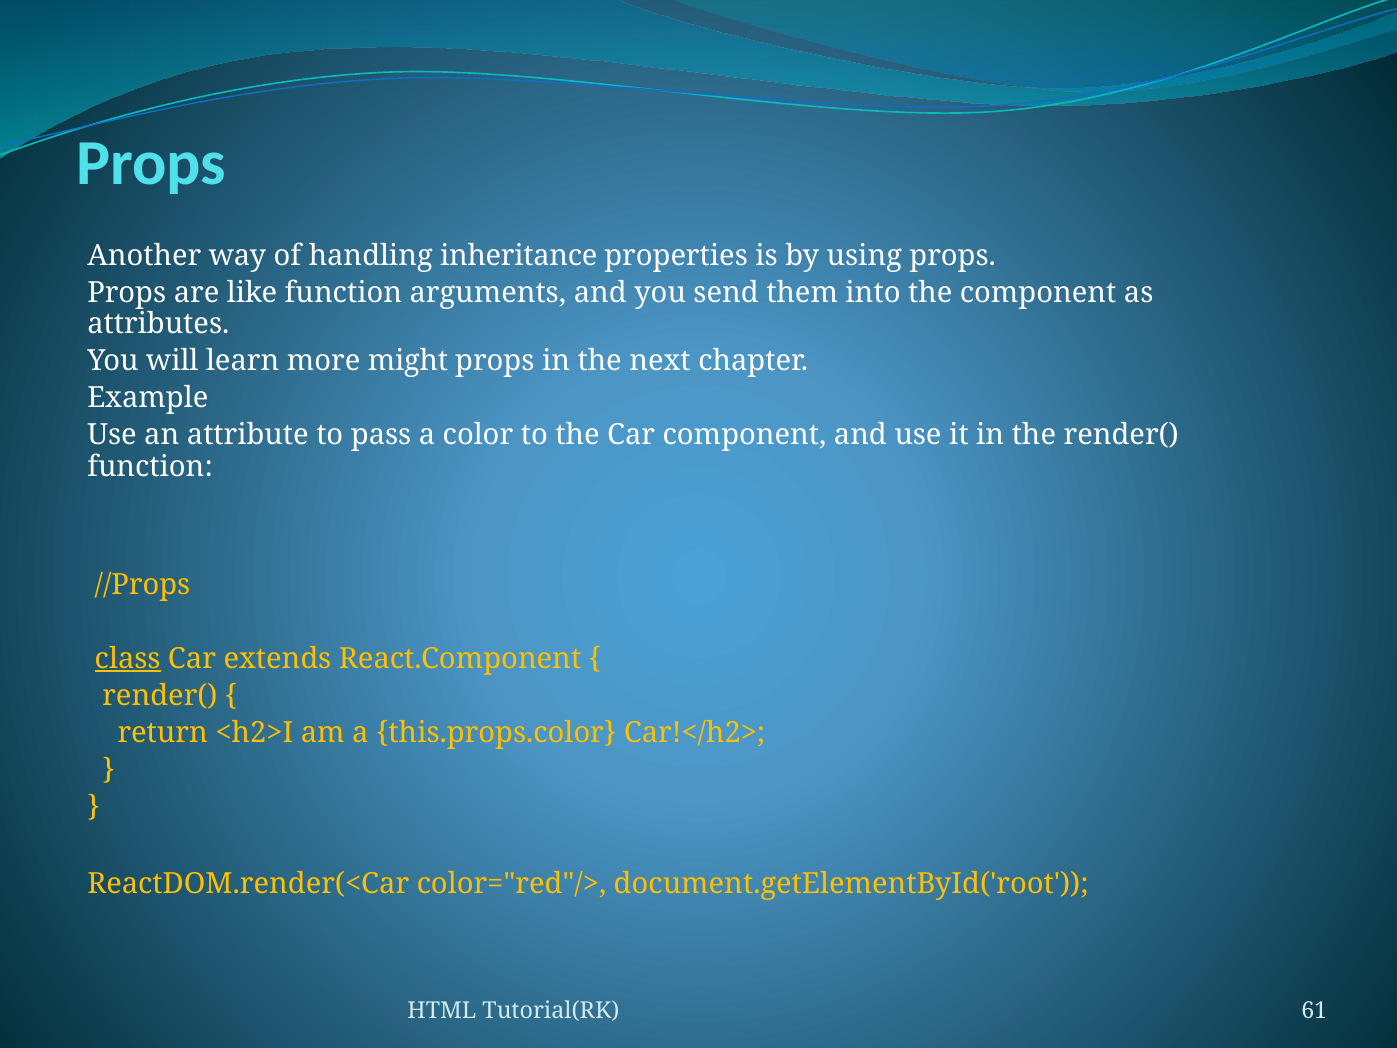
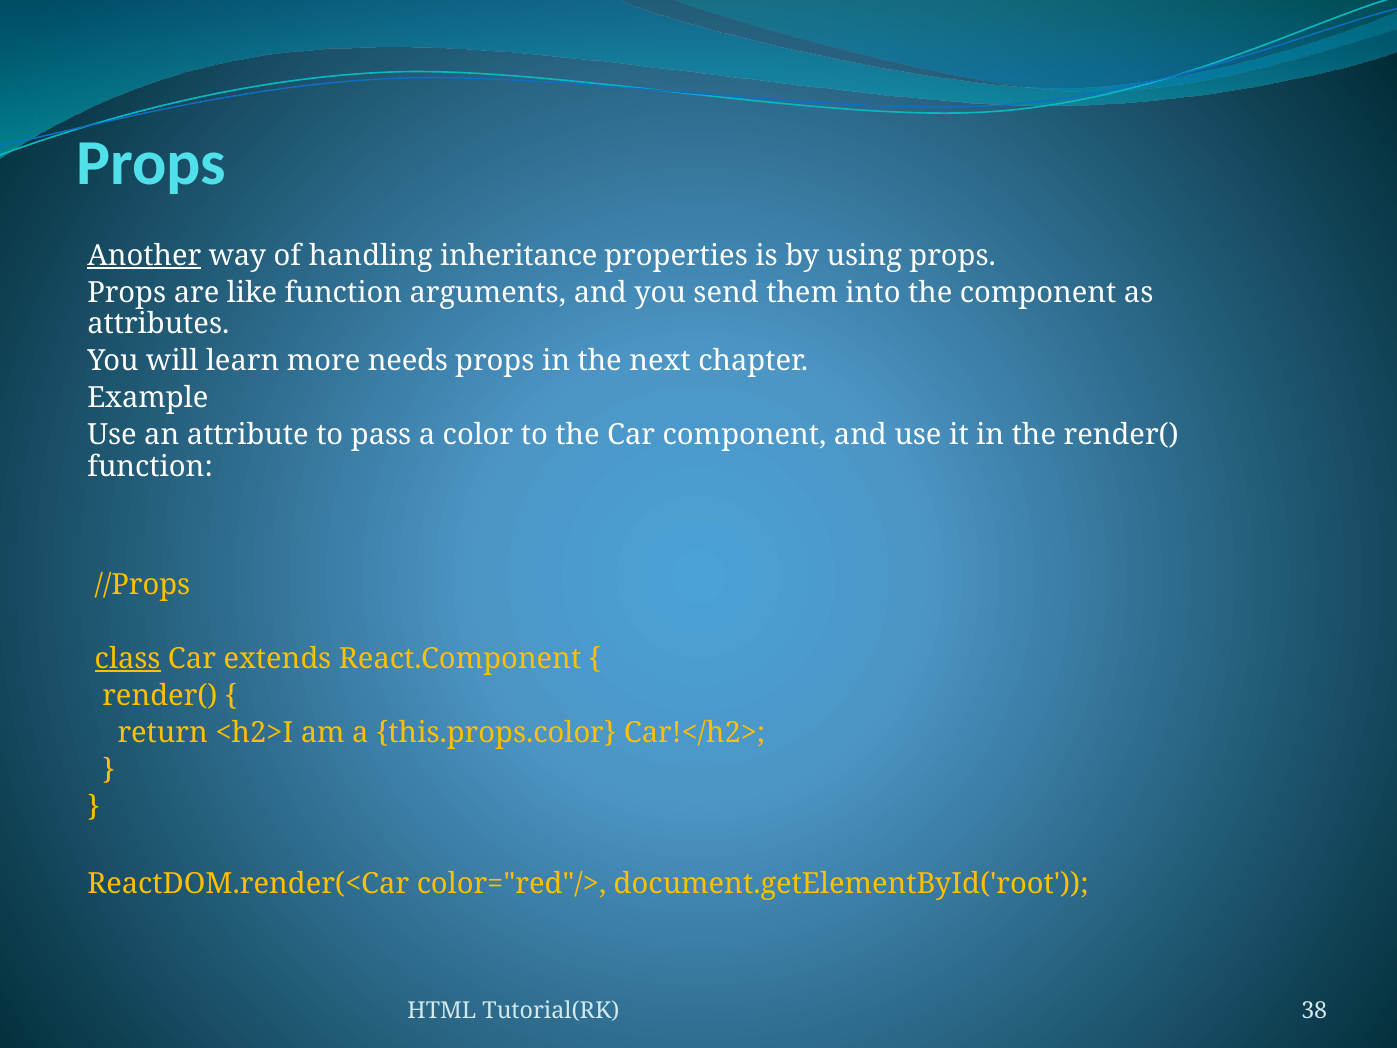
Another underline: none -> present (144, 256)
might: might -> needs (408, 361)
61: 61 -> 38 (1314, 1011)
